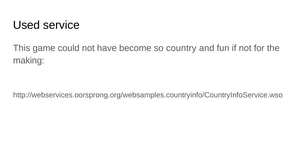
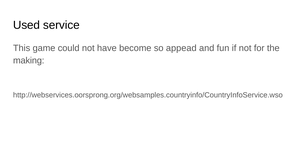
country: country -> appead (181, 48)
